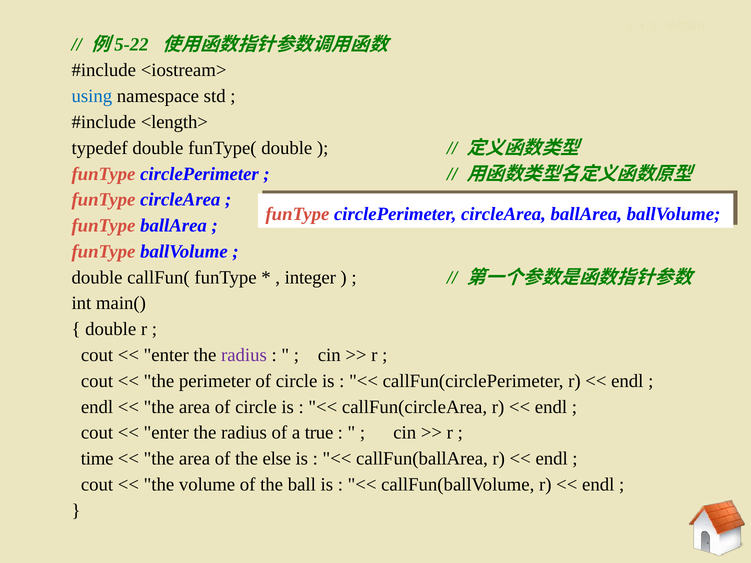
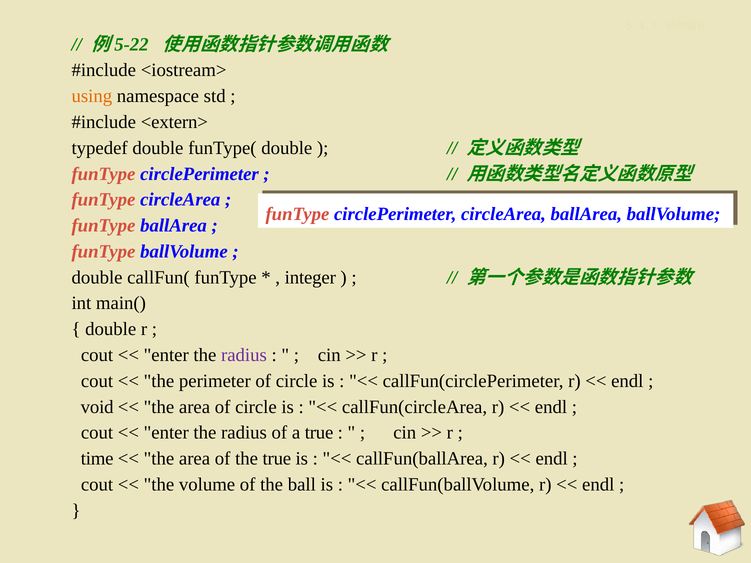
using colour: blue -> orange (92, 96)
<length>: <length> -> <extern> (174, 122)
endl: endl -> void (97, 407)
the else: else -> true (277, 459)
